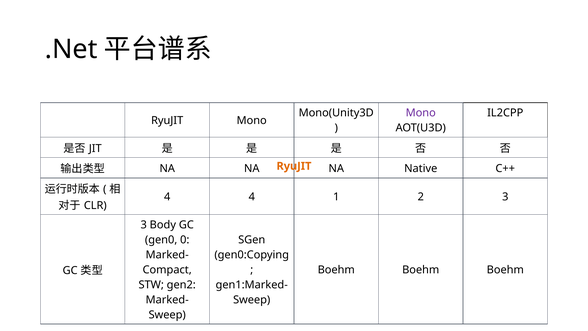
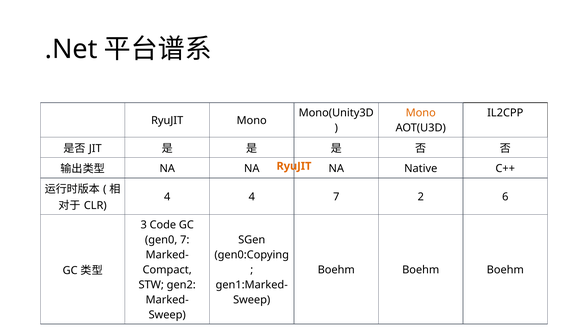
Mono colour: purple -> orange (421, 113)
4 1: 1 -> 7 (336, 197)
2 3: 3 -> 6 (505, 197)
Body: Body -> Code (163, 225)
gen0 0: 0 -> 7 (185, 240)
